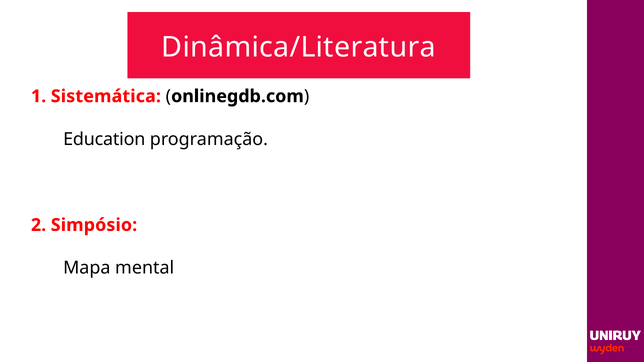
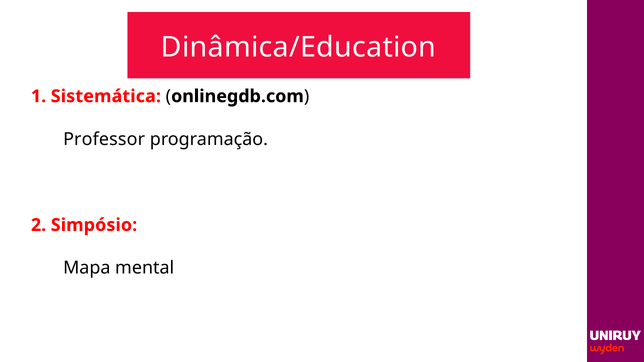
Dinâmica/Literatura: Dinâmica/Literatura -> Dinâmica/Education (299, 47)
Education: Education -> Professor (104, 139)
